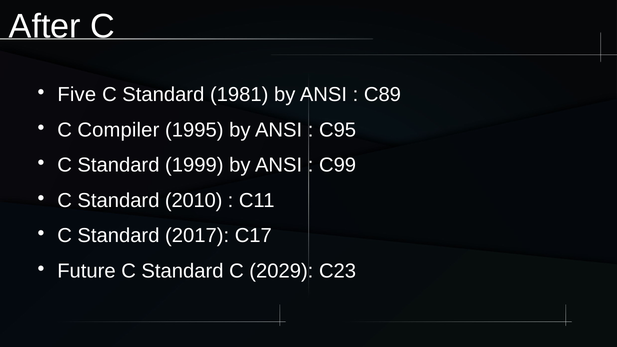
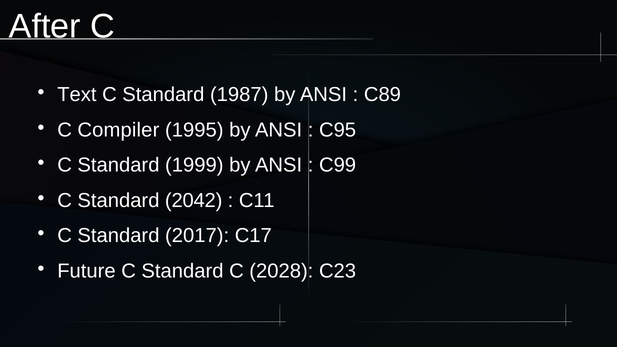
Five: Five -> Text (77, 95)
1981: 1981 -> 1987 (239, 95)
2010: 2010 -> 2042 (194, 200)
2029: 2029 -> 2028 (281, 271)
